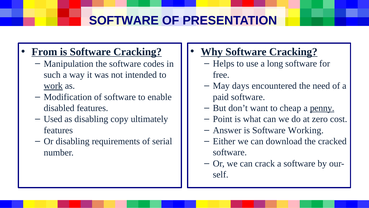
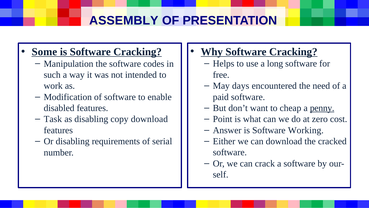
SOFTWARE: SOFTWARE -> ASSEMBLY (124, 20)
From: From -> Some (44, 52)
work underline: present -> none (53, 86)
Used: Used -> Task (53, 119)
copy ultimately: ultimately -> download (149, 119)
